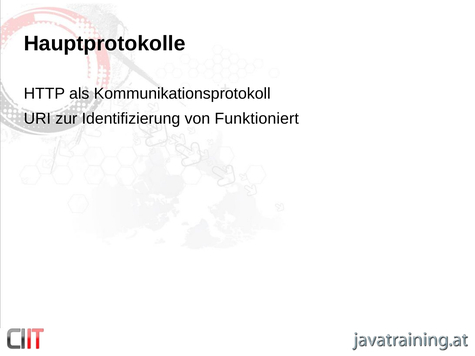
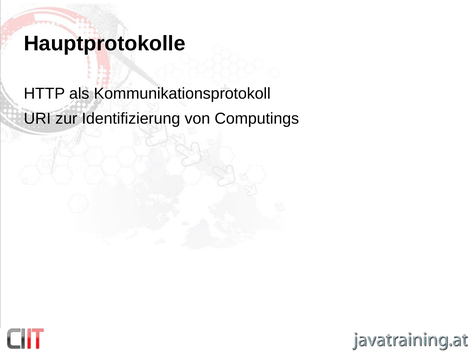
Funktioniert: Funktioniert -> Computings (257, 119)
